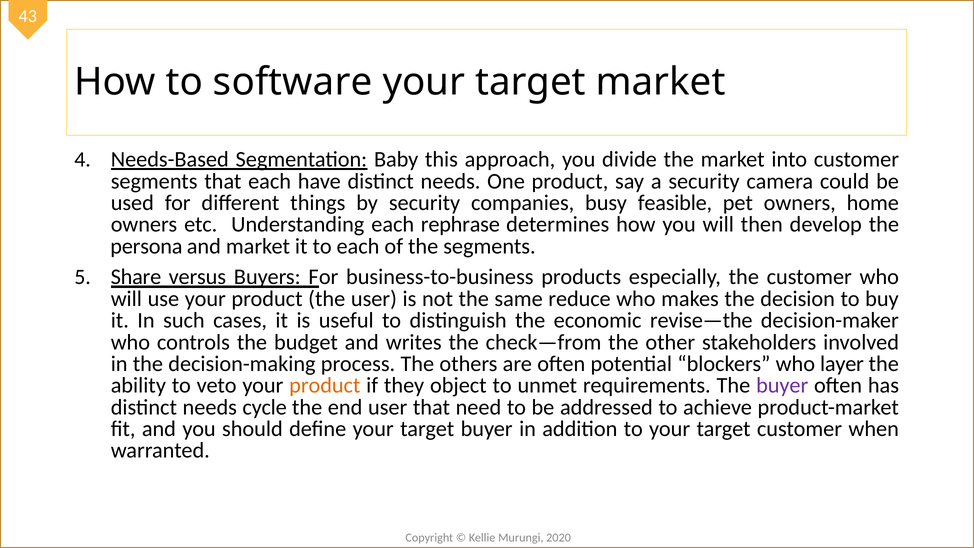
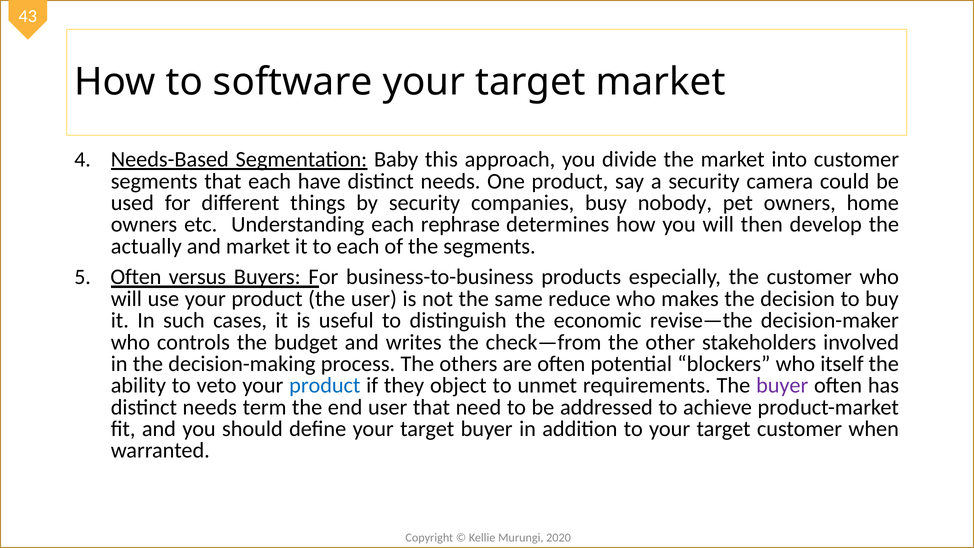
feasible: feasible -> nobody (675, 203)
persona: persona -> actually (146, 246)
Share: Share -> Often (136, 277)
layer: layer -> itself (842, 364)
product colour: orange -> blue (325, 385)
cycle: cycle -> term (265, 407)
